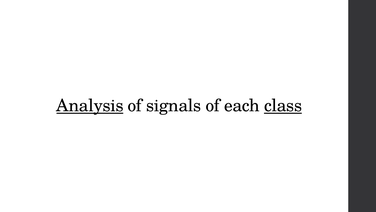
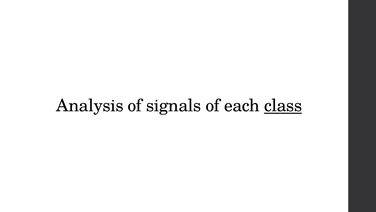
Analysis underline: present -> none (90, 106)
